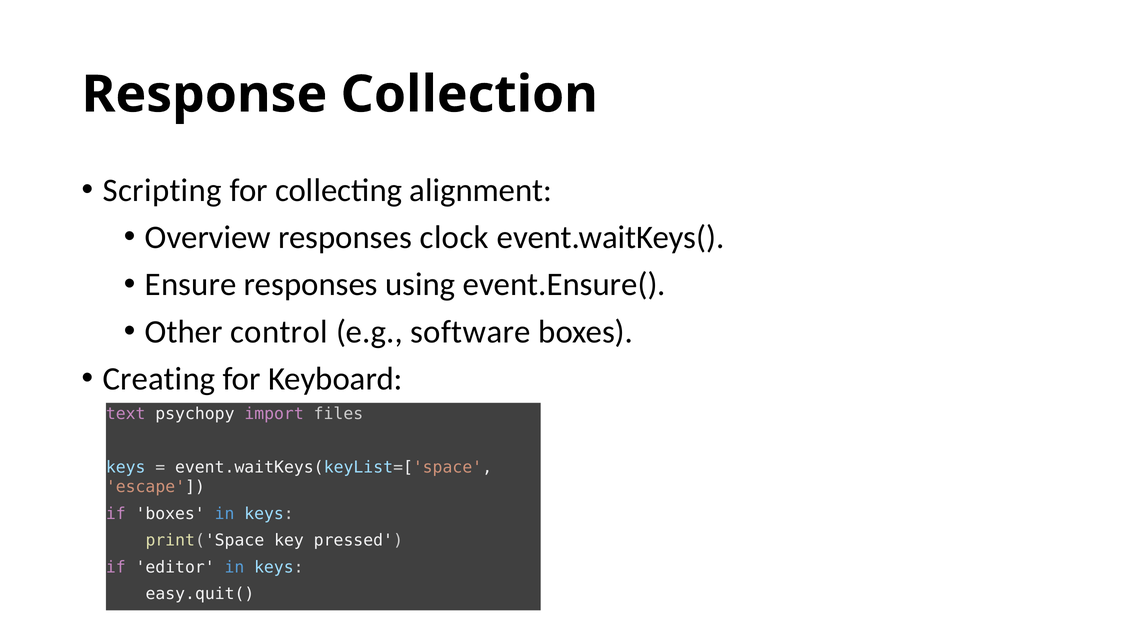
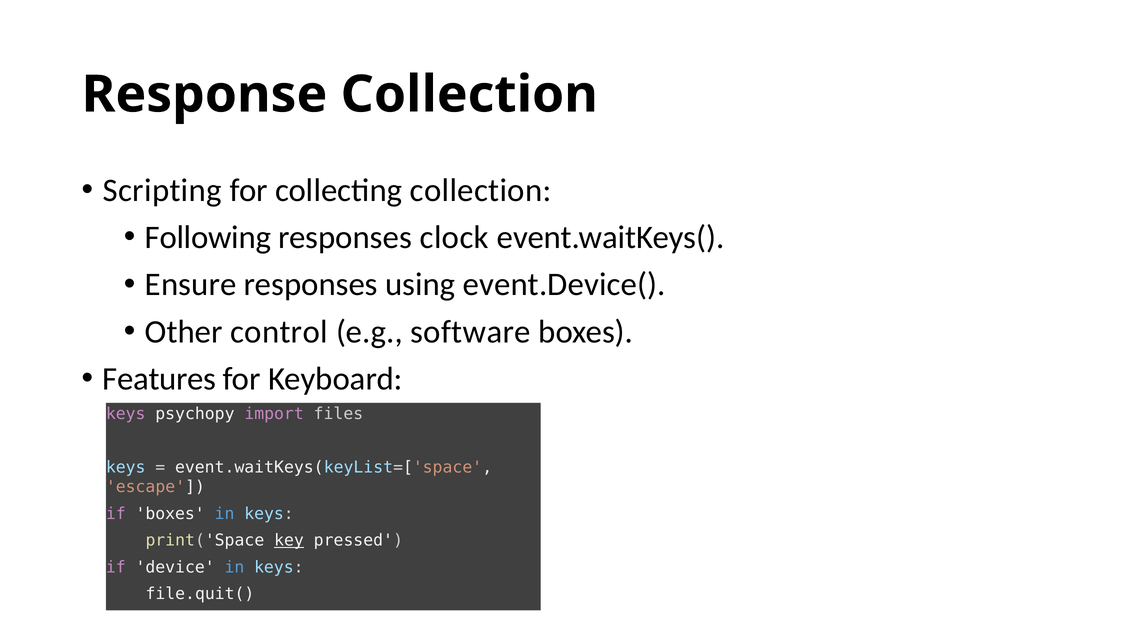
collecting alignment: alignment -> collection (481, 190)
Overview: Overview -> Following (208, 238)
event.Ensure(: event.Ensure( -> event.Device( (564, 285)
Creating: Creating -> Features (159, 379)
text: text -> keys (126, 414)
key underline: none -> present (289, 541)
editor: editor -> device (175, 568)
easy.quit(: easy.quit( -> file.quit( (200, 594)
